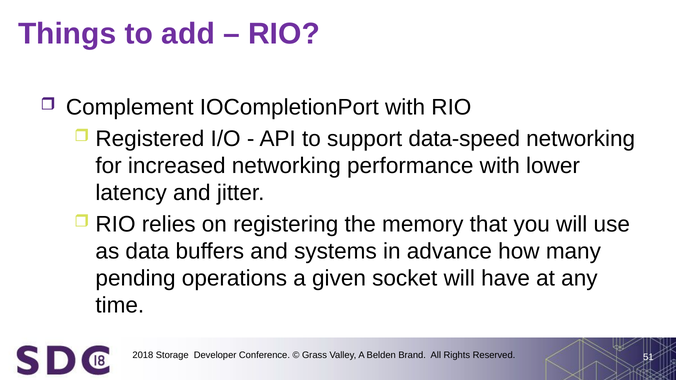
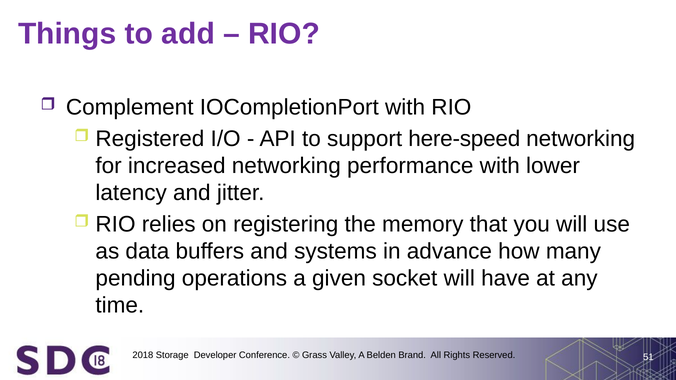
data-speed: data-speed -> here-speed (464, 139)
